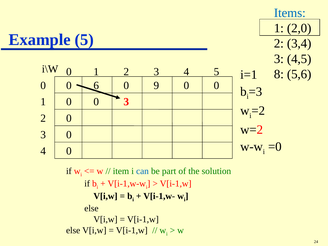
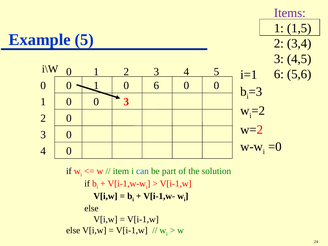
Items colour: blue -> purple (290, 13)
2,0: 2,0 -> 1,5 (299, 28)
8: 8 -> 6 (279, 74)
6: 6 -> 1 (96, 85)
0 9: 9 -> 6 (156, 85)
